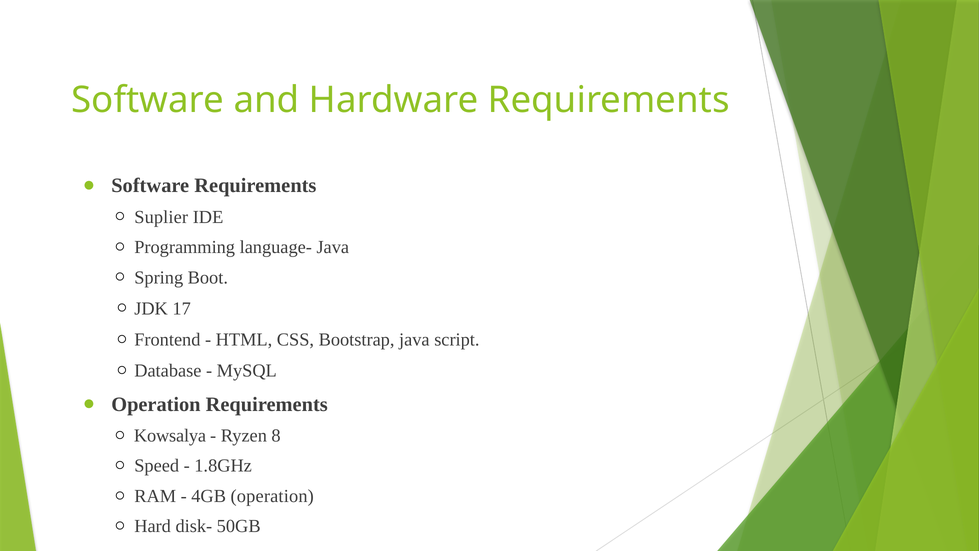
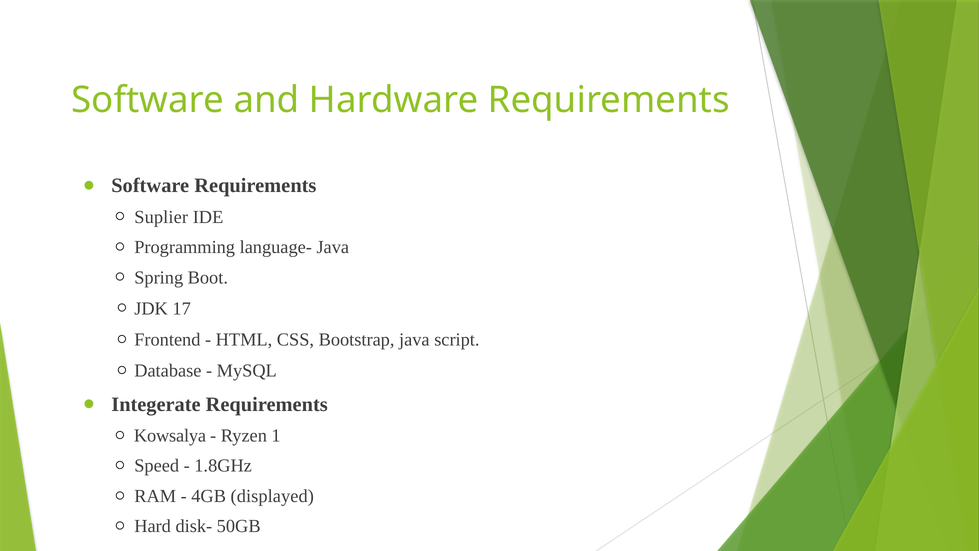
Operation: Operation -> Integerate (156, 404)
8: 8 -> 1 (276, 435)
4GB operation: operation -> displayed (272, 496)
